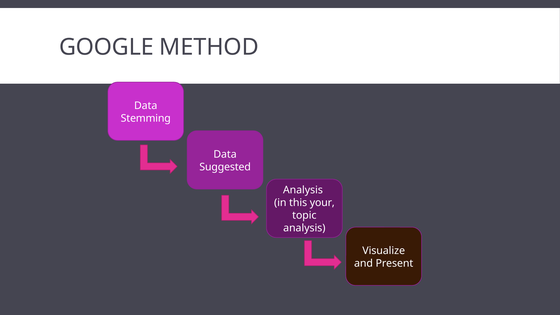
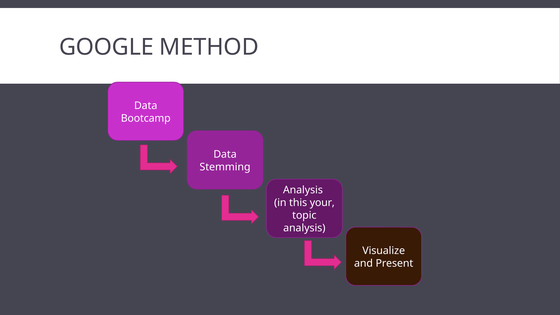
Stemming: Stemming -> Bootcamp (146, 118)
Suggested: Suggested -> Stemming (225, 167)
